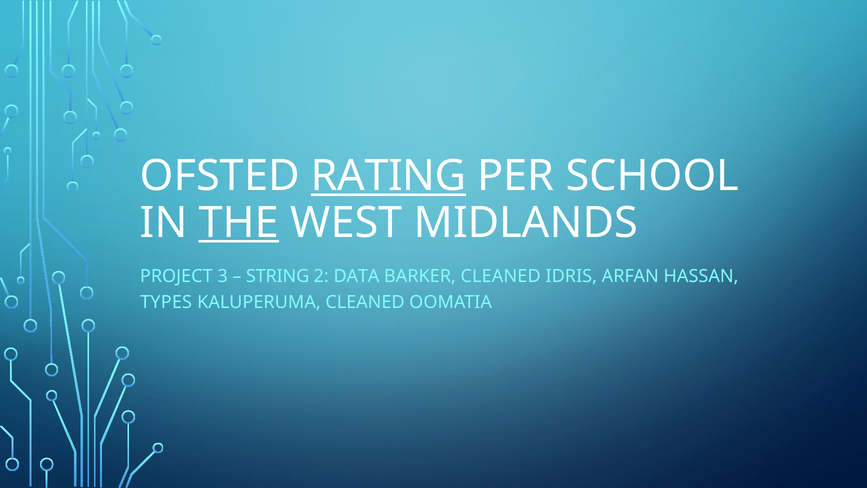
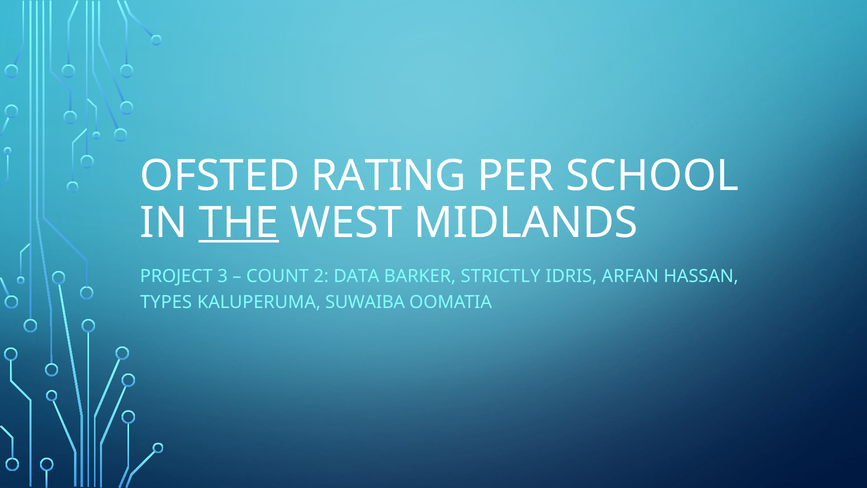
RATING underline: present -> none (389, 176)
STRING: STRING -> COUNT (278, 276)
BARKER CLEANED: CLEANED -> STRICTLY (501, 276)
KALUPERUMA CLEANED: CLEANED -> SUWAIBA (365, 302)
